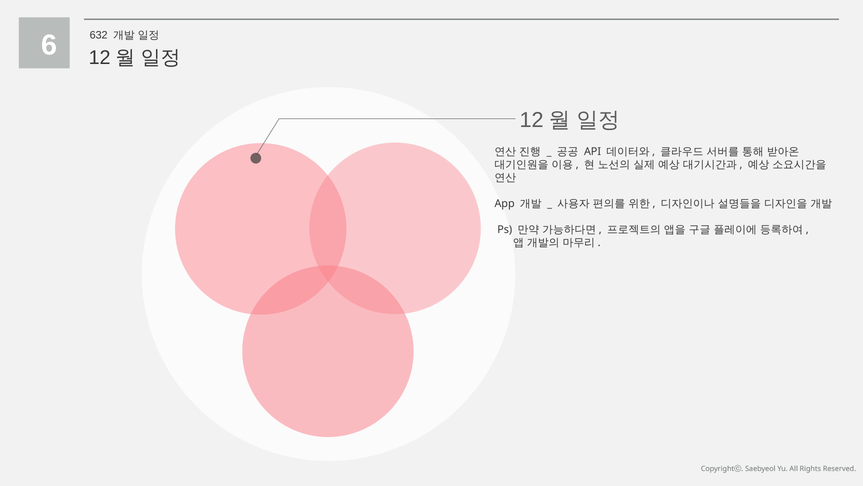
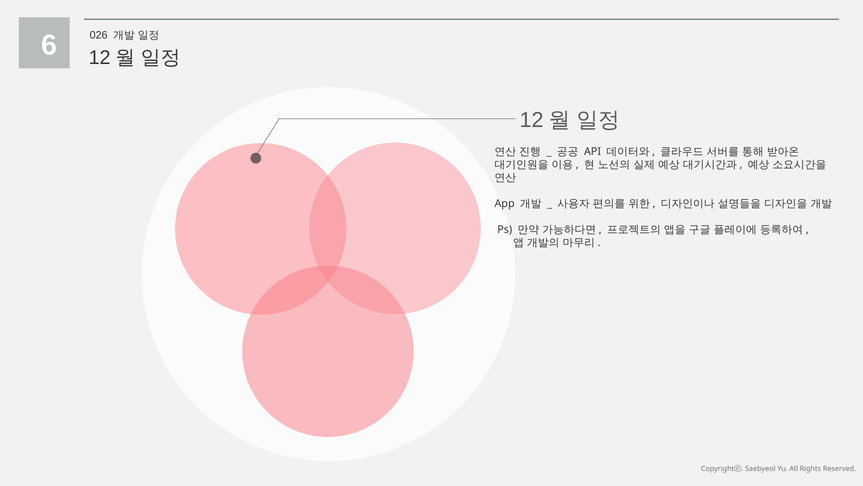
632: 632 -> 026 (99, 35)
